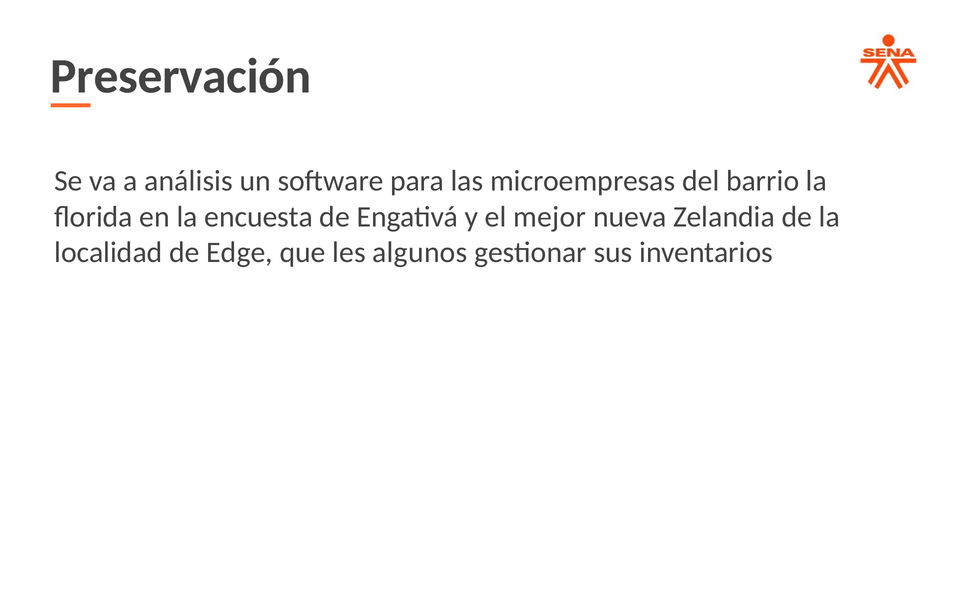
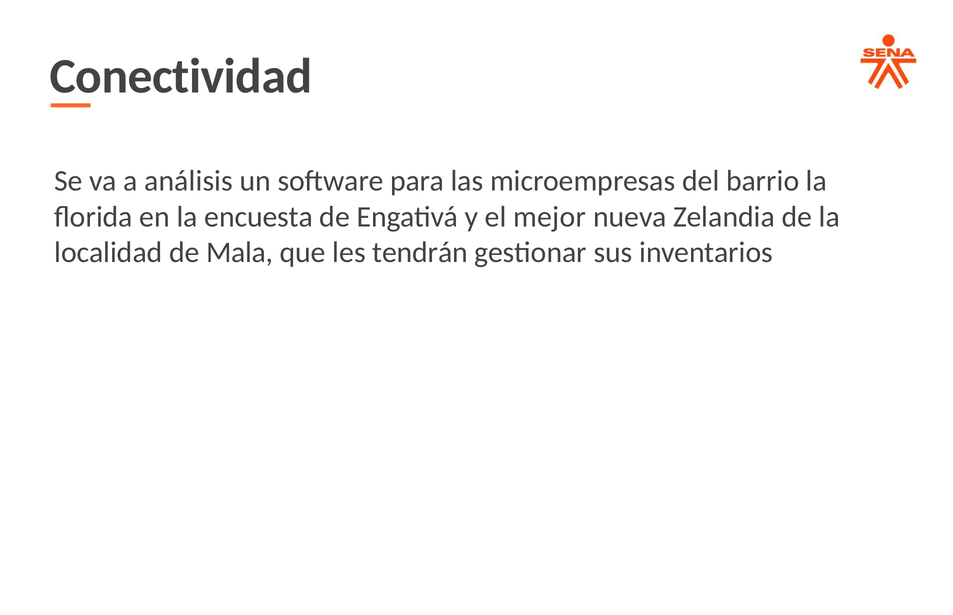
Preservación: Preservación -> Conectividad (181, 77)
Edge: Edge -> Mala (240, 253)
algunos: algunos -> tendrán (420, 253)
